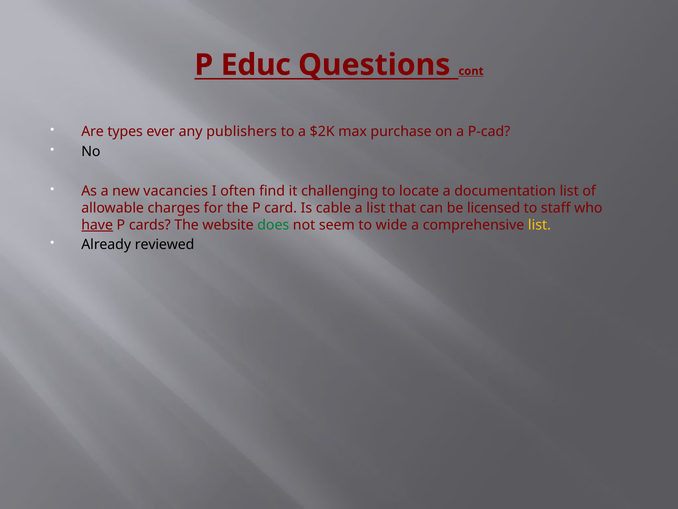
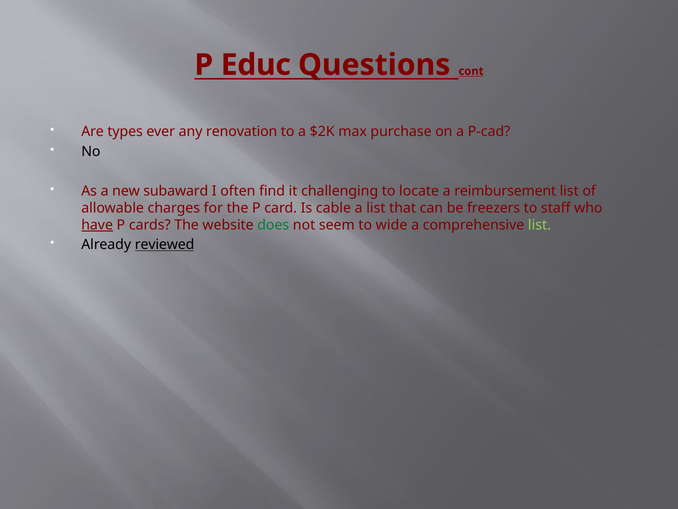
publishers: publishers -> renovation (242, 131)
vacancies: vacancies -> subaward (176, 191)
documentation: documentation -> reimbursement (505, 191)
licensed: licensed -> freezers (494, 208)
list colour: yellow -> light green (539, 225)
reviewed underline: none -> present (165, 244)
